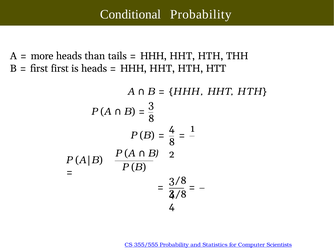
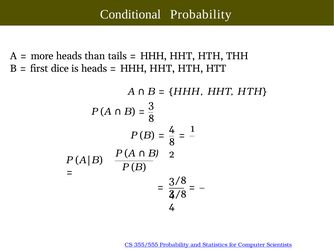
first first: first -> dice (60, 69)
